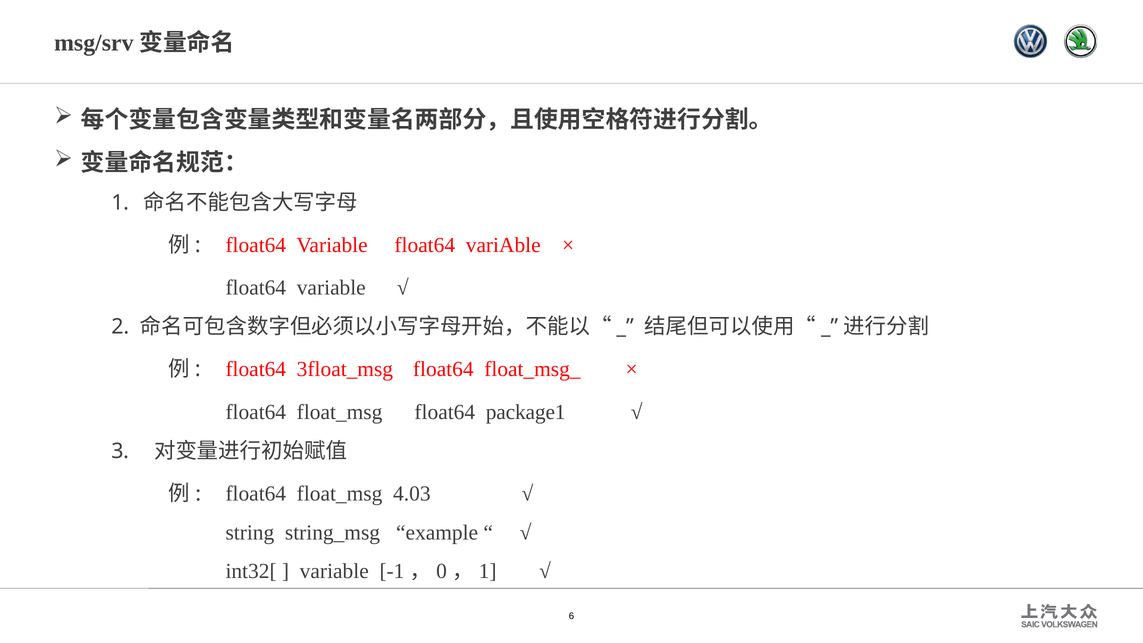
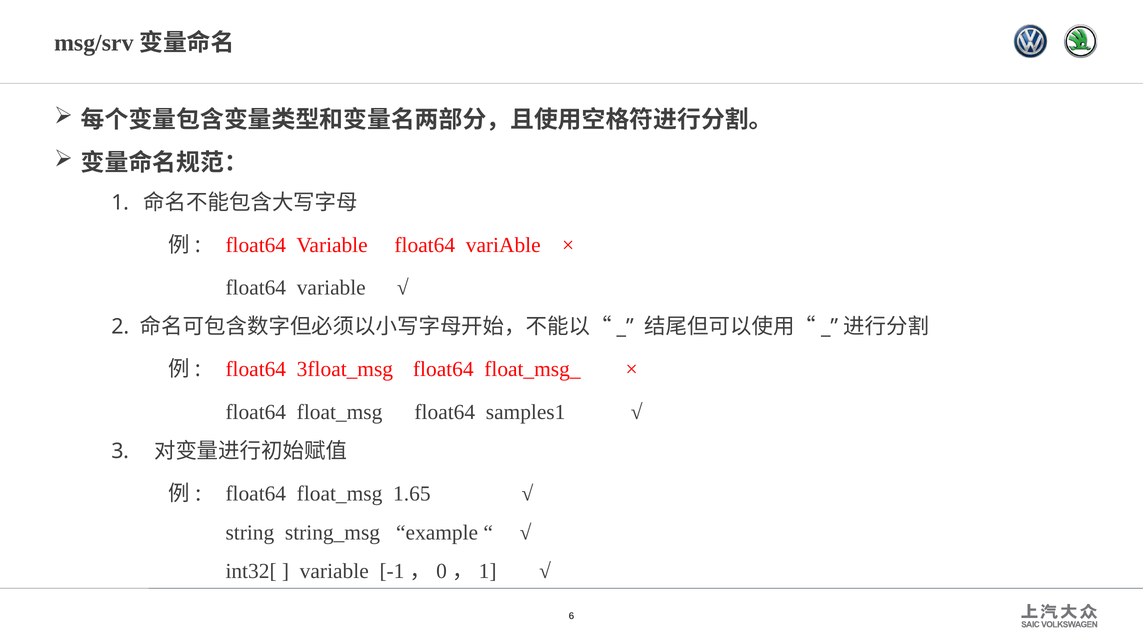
package1: package1 -> samples1 (526, 412)
4.03: 4.03 -> 1.65 (412, 494)
